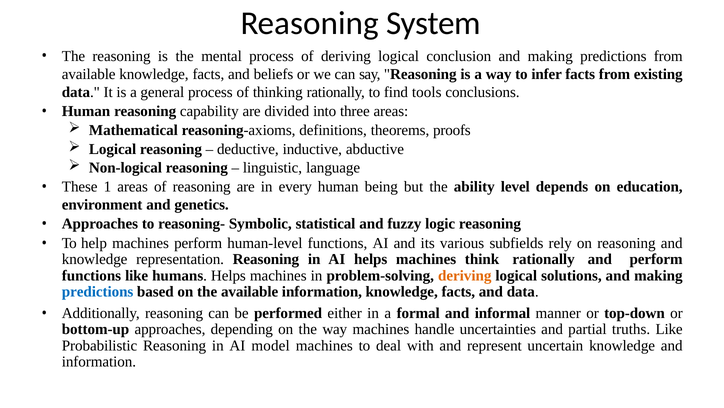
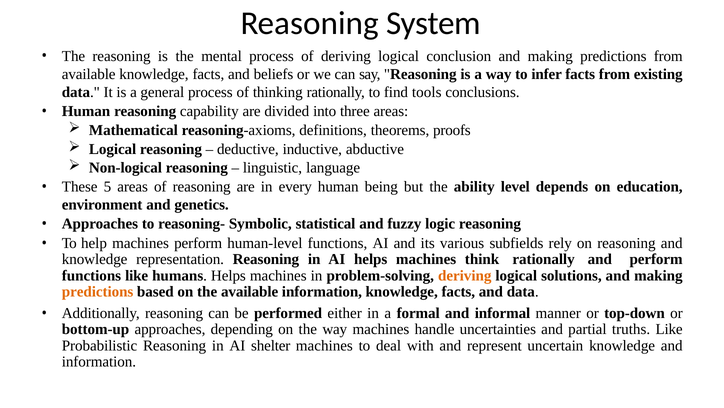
1: 1 -> 5 (107, 186)
predictions colour: blue -> orange (98, 291)
model: model -> shelter (271, 345)
